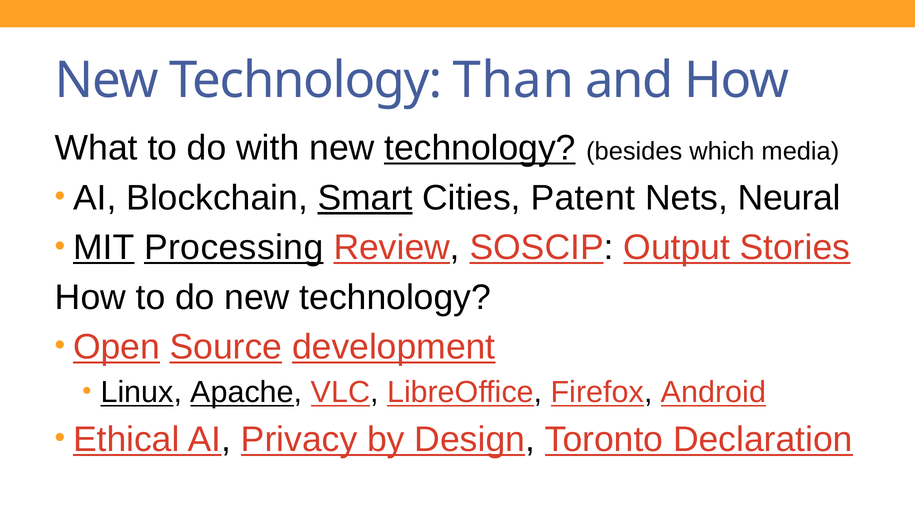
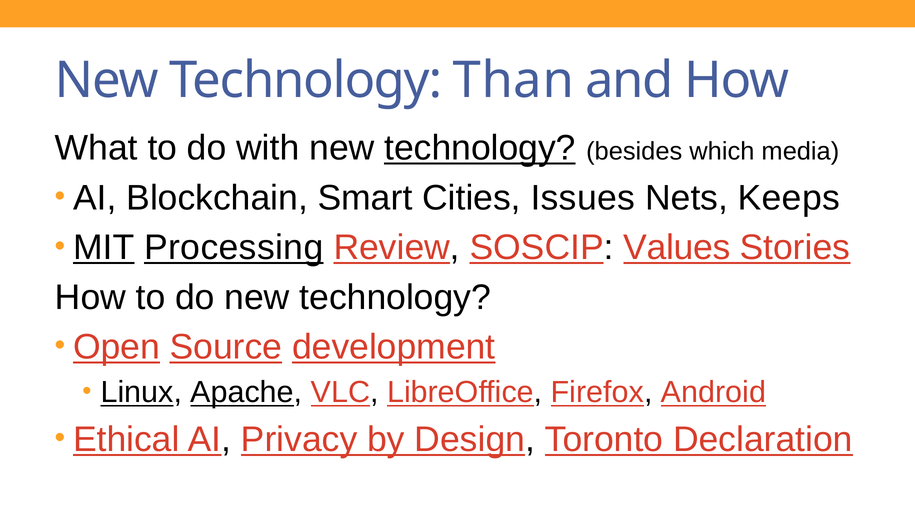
Smart underline: present -> none (365, 198)
Patent: Patent -> Issues (583, 198)
Neural: Neural -> Keeps (789, 198)
Output: Output -> Values (677, 248)
